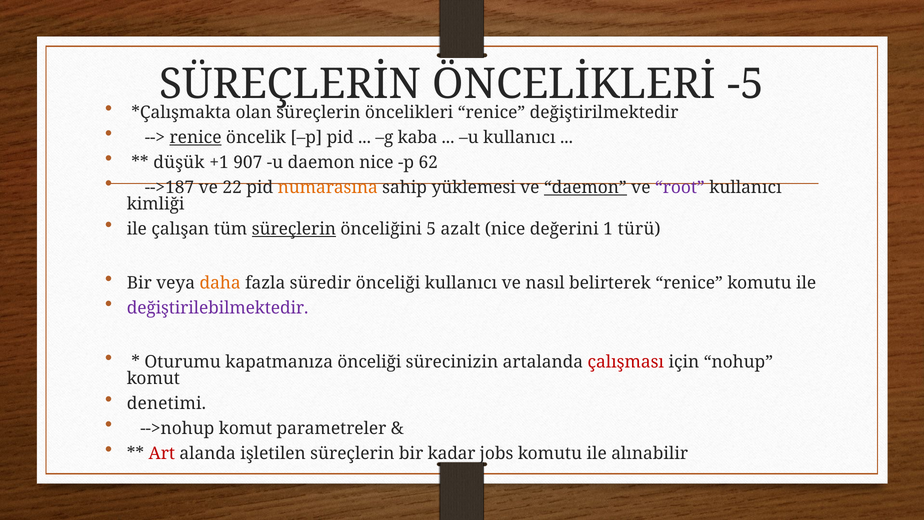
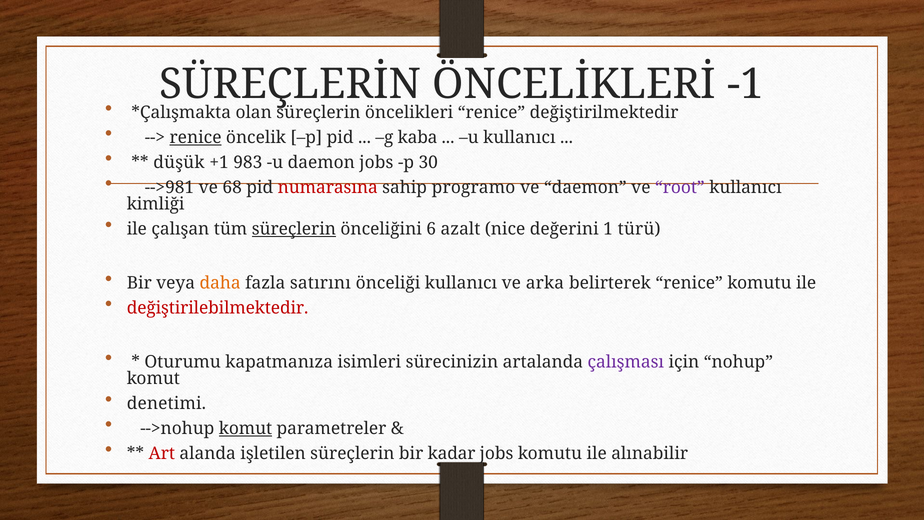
-5: -5 -> -1 (745, 84)
907: 907 -> 983 (248, 162)
daemon nice: nice -> jobs (376, 162)
62: 62 -> 30 (428, 162)
-->187: -->187 -> -->981 (169, 187)
22: 22 -> 68 (232, 187)
numarasına colour: orange -> red (328, 187)
yüklemesi: yüklemesi -> programo (474, 187)
daemon underline: present -> none (585, 187)
5: 5 -> 6 (431, 229)
süredir: süredir -> satırını (320, 283)
nasıl: nasıl -> arka (545, 283)
değiştirilebilmektedir colour: purple -> red (218, 308)
kapatmanıza önceliği: önceliği -> isimleri (369, 362)
çalışması colour: red -> purple (626, 362)
komut underline: none -> present (246, 428)
